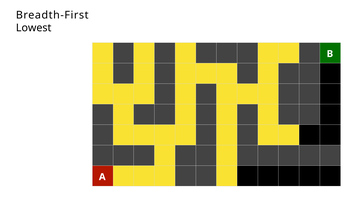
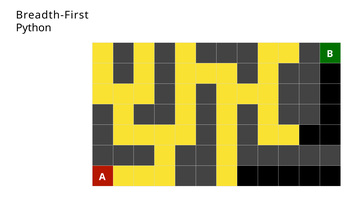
Lowest: Lowest -> Python (34, 28)
